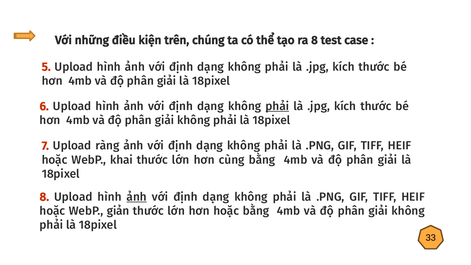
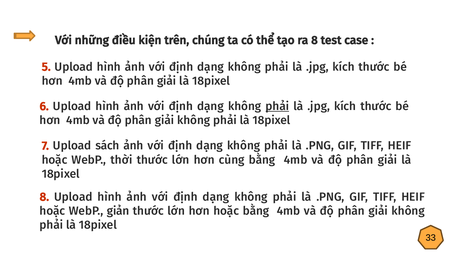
ràng: ràng -> sách (107, 146)
khai: khai -> thời (121, 160)
ảnh underline: present -> none (137, 197)
